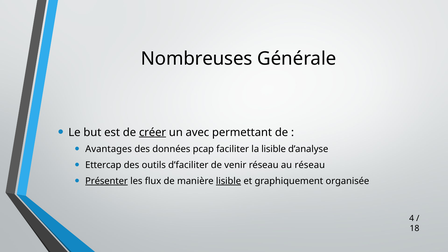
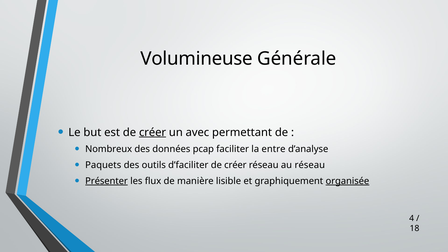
Nombreuses: Nombreuses -> Volumineuse (197, 59)
Avantages: Avantages -> Nombreux (109, 149)
la lisible: lisible -> entre (274, 149)
Ettercap: Ettercap -> Paquets (103, 165)
venir: venir -> créer (235, 165)
lisible underline: present -> none (229, 181)
organisée underline: none -> present (347, 181)
